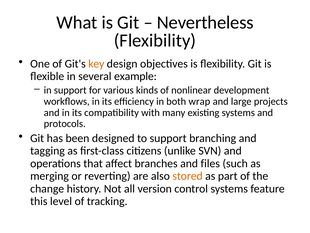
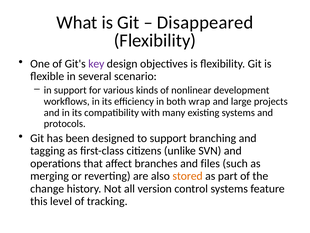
Nevertheless: Nevertheless -> Disappeared (205, 23)
key colour: orange -> purple (96, 64)
example: example -> scenario (135, 76)
